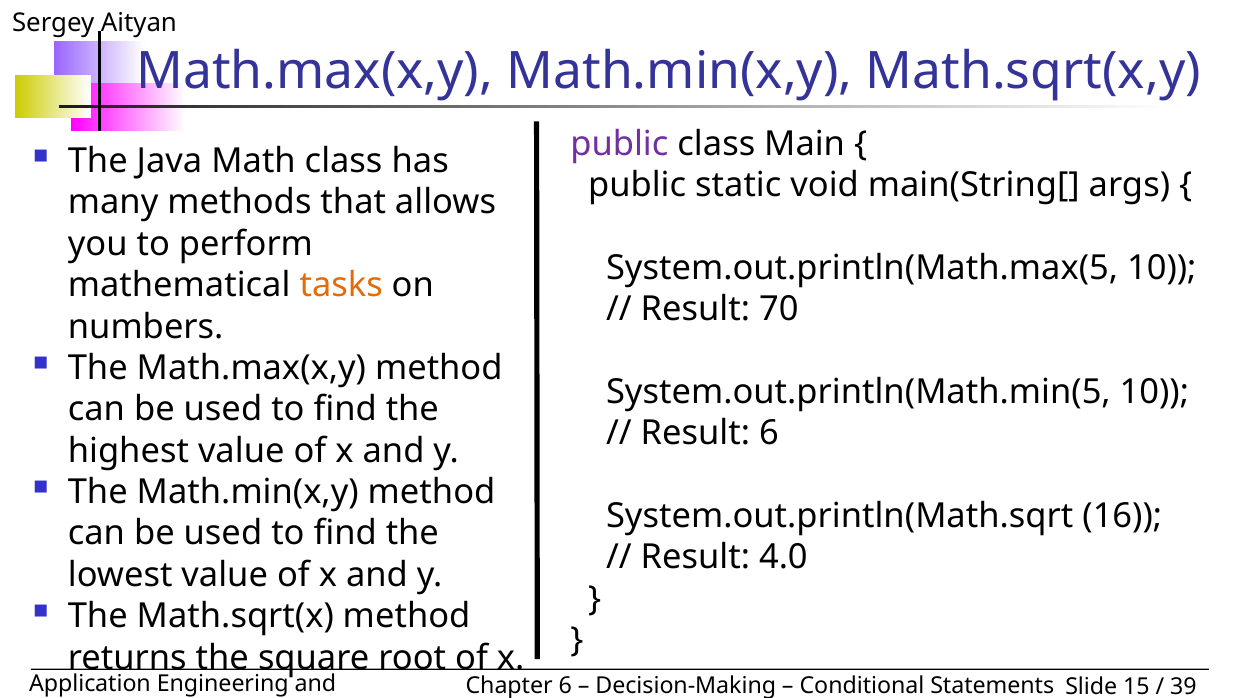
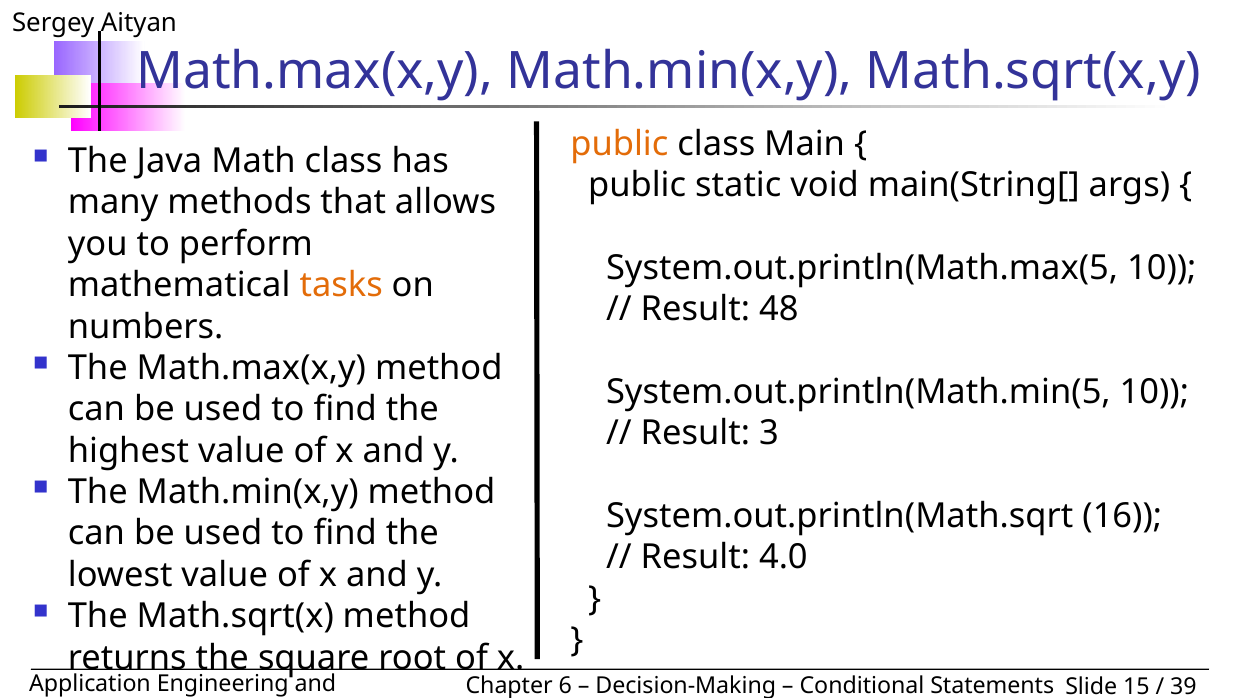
public colour: purple -> orange (619, 144)
70: 70 -> 48 (779, 309)
Result 6: 6 -> 3 (769, 433)
